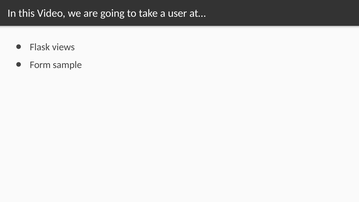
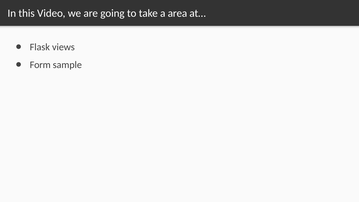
user: user -> area (177, 13)
